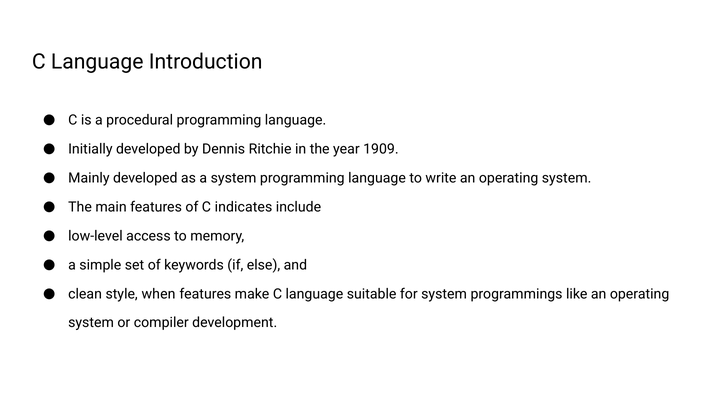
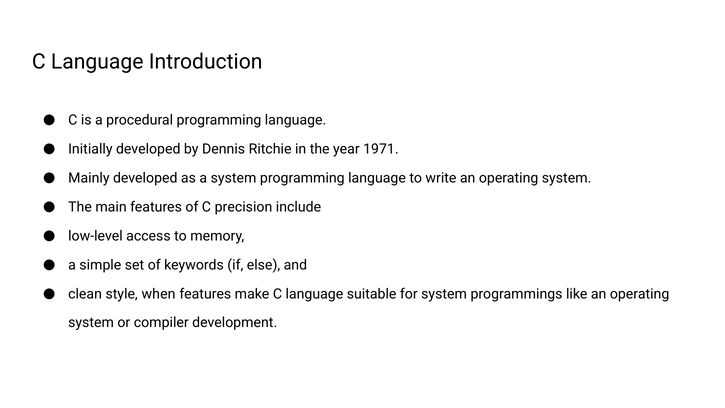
1909: 1909 -> 1971 (381, 149)
indicates: indicates -> precision (243, 207)
